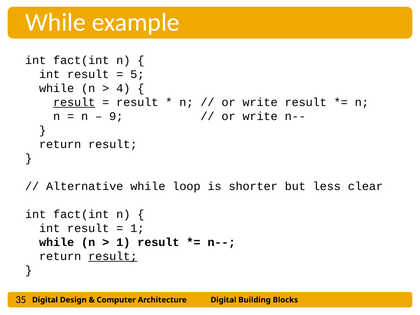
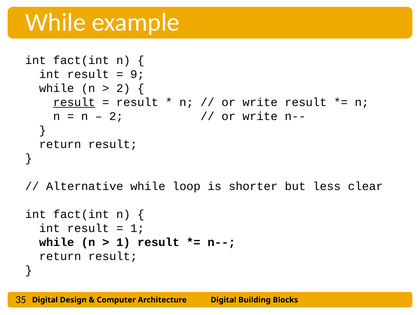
5: 5 -> 9 (137, 74)
4: 4 -> 2 (123, 88)
9: 9 -> 2 (116, 116)
result underline: present -> none (113, 256)
